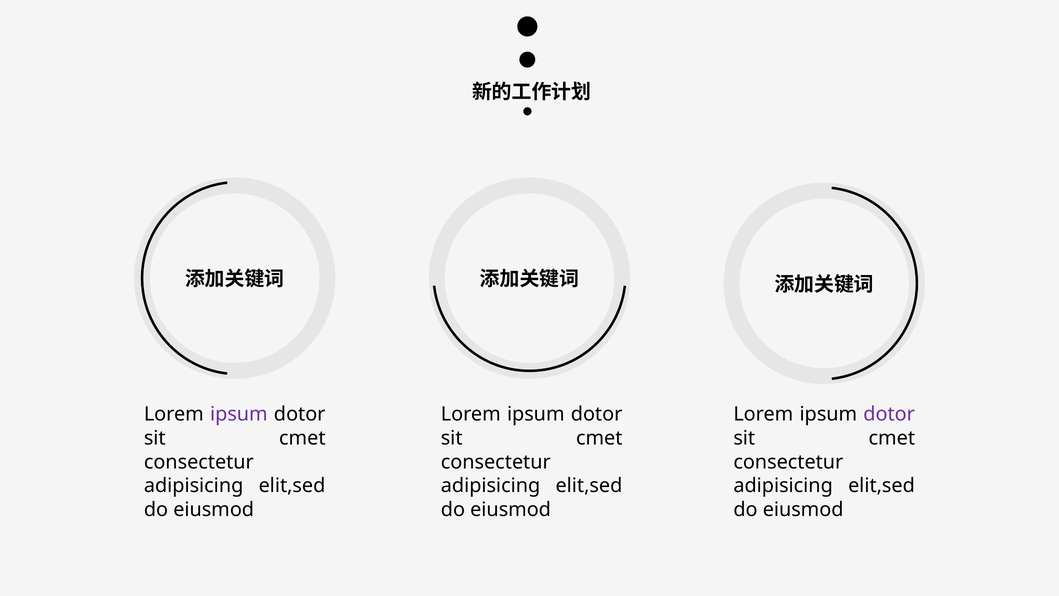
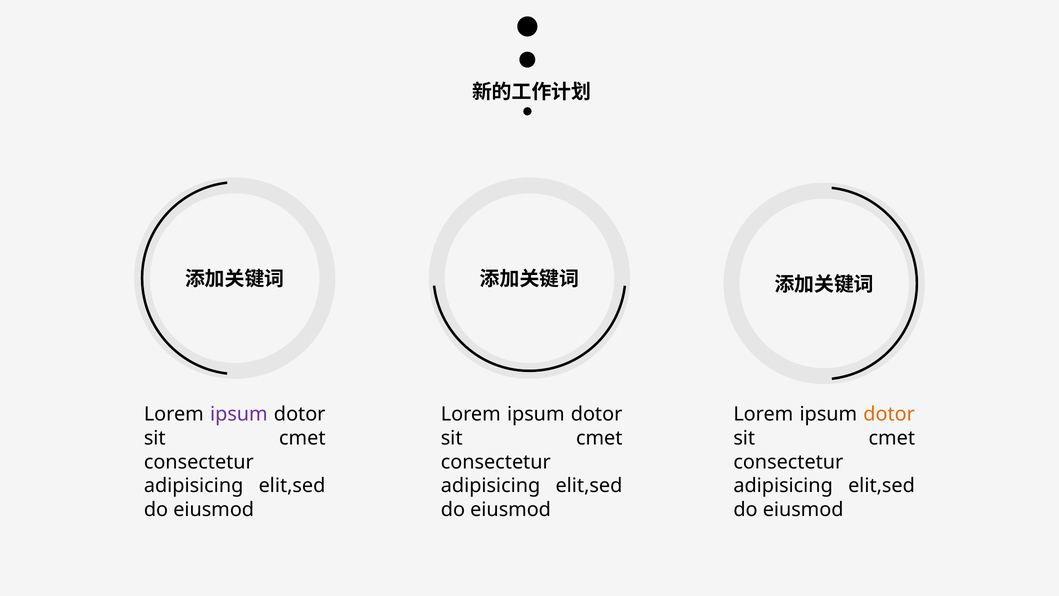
dotor colour: purple -> orange (889, 414)
